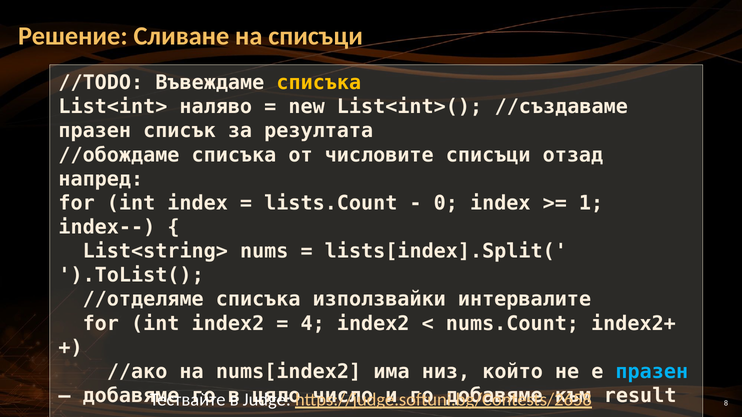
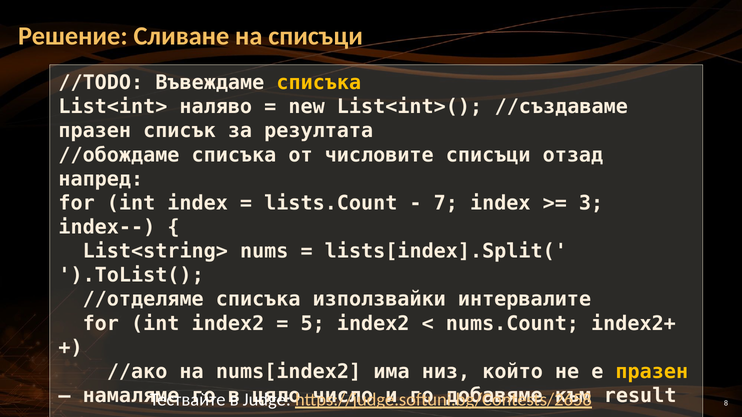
0: 0 -> 7 (446, 203)
1: 1 -> 3 (591, 203)
4: 4 -> 5 (313, 324)
празен colour: light blue -> yellow (652, 372)
добавяме: добавяме -> намаляме (131, 396)
